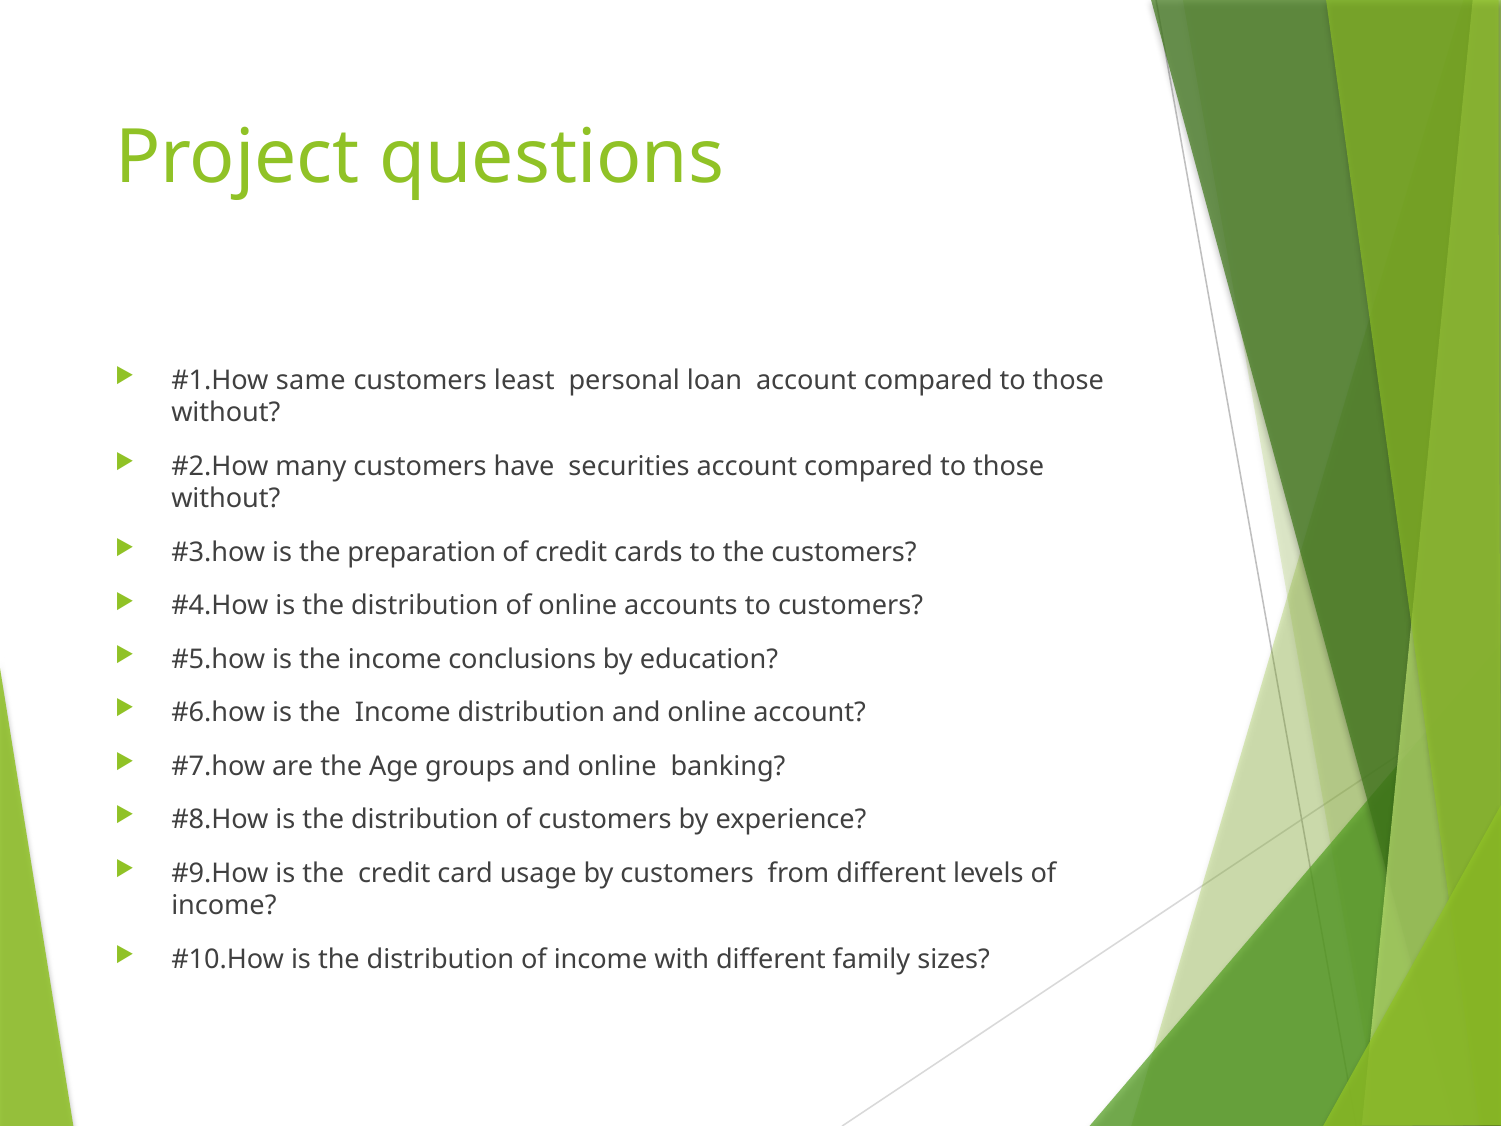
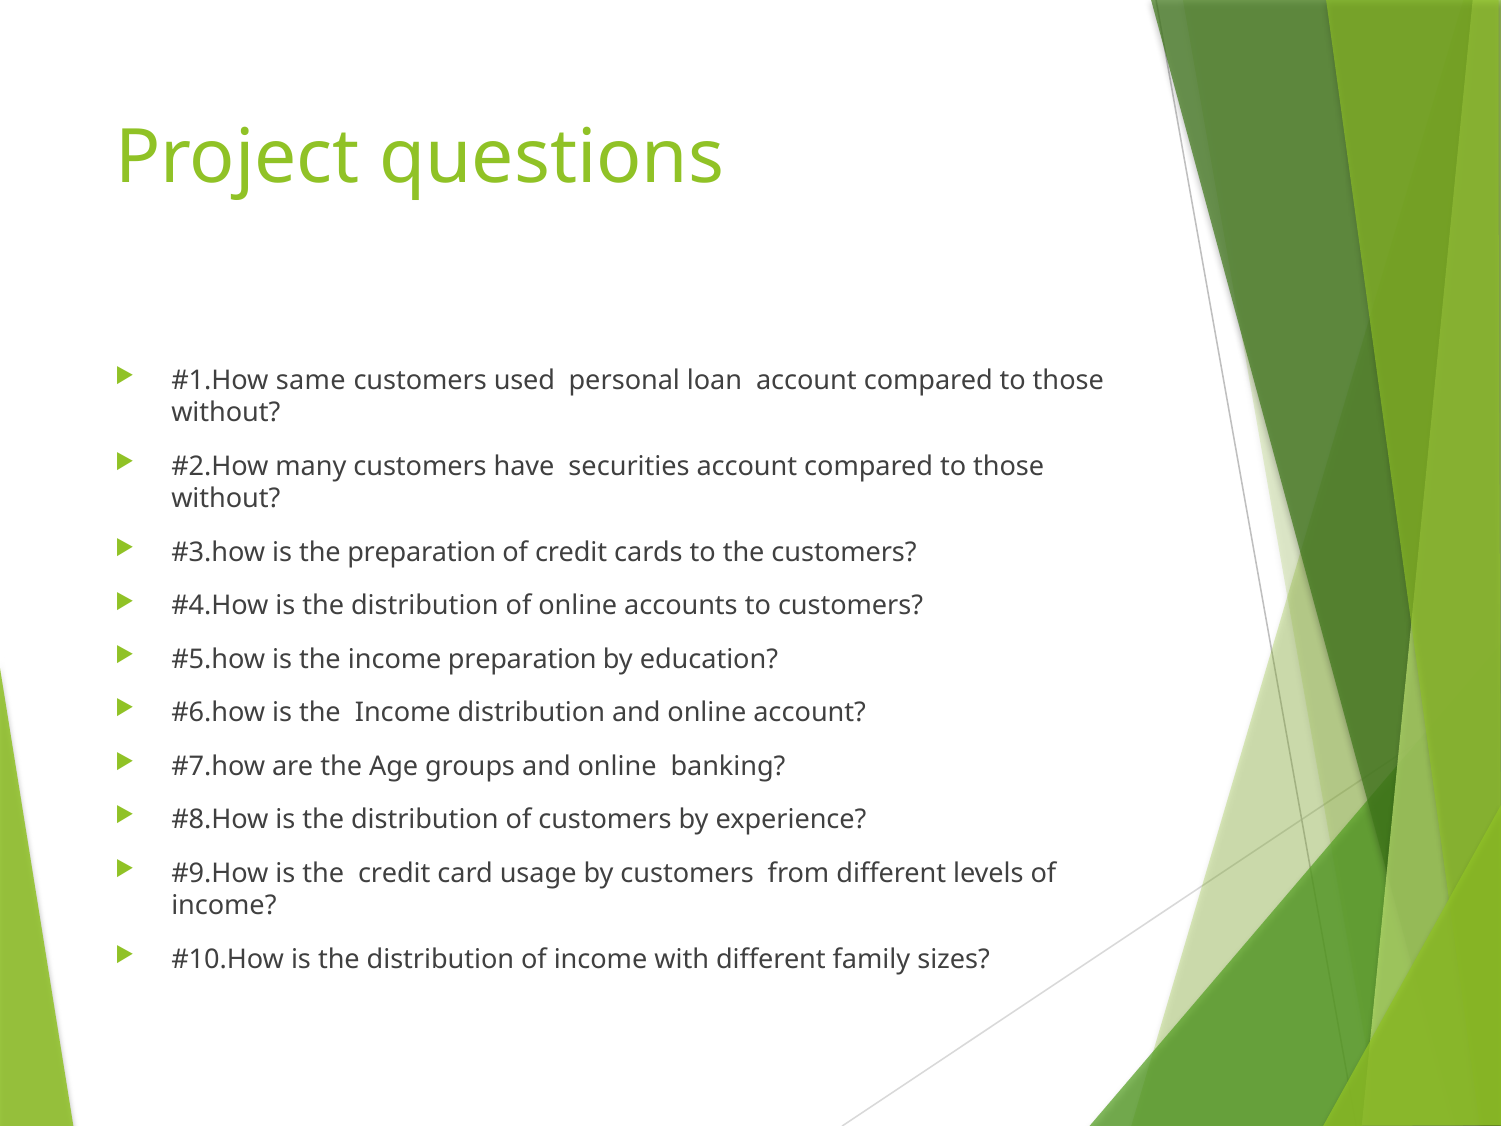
least: least -> used (524, 380)
income conclusions: conclusions -> preparation (522, 659)
